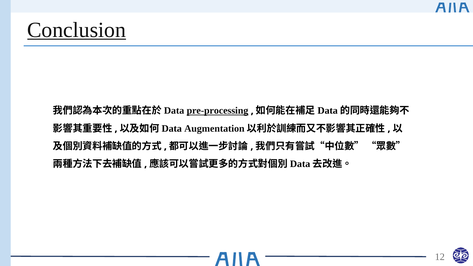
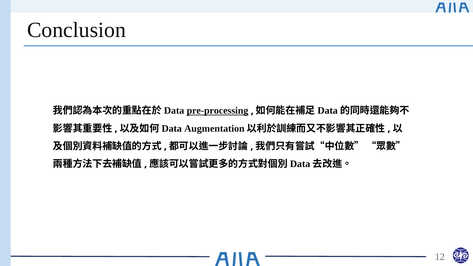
Conclusion underline: present -> none (77, 30)
